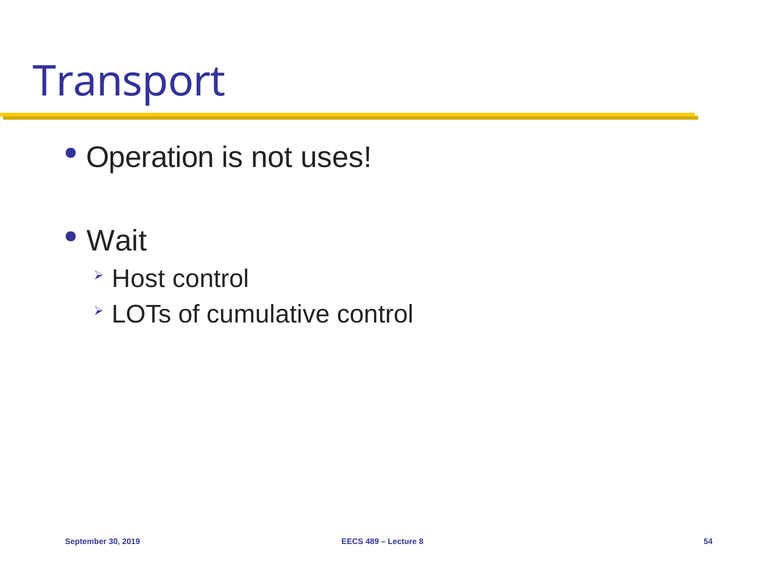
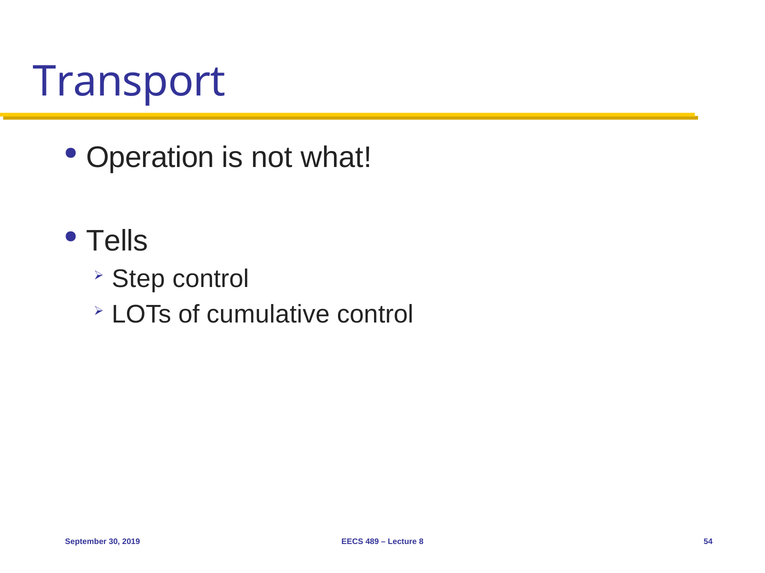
uses: uses -> what (336, 158)
Wait: Wait -> Tells (117, 241)
Host: Host -> Step (138, 279)
